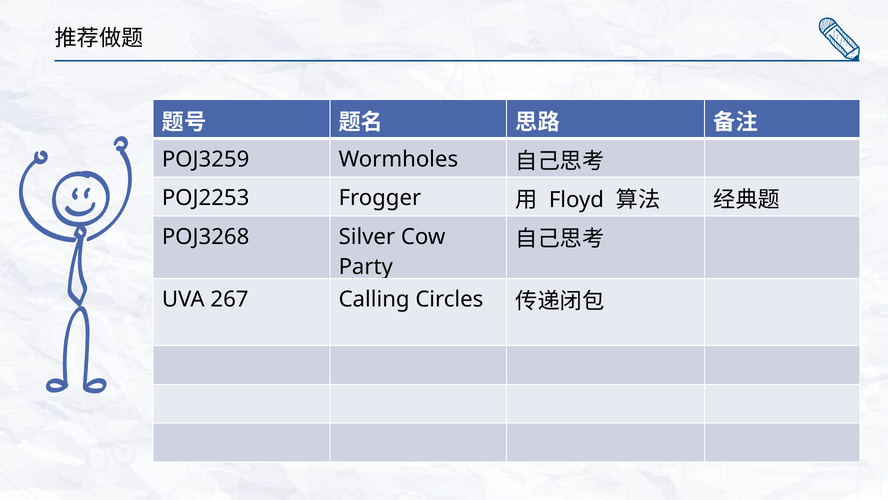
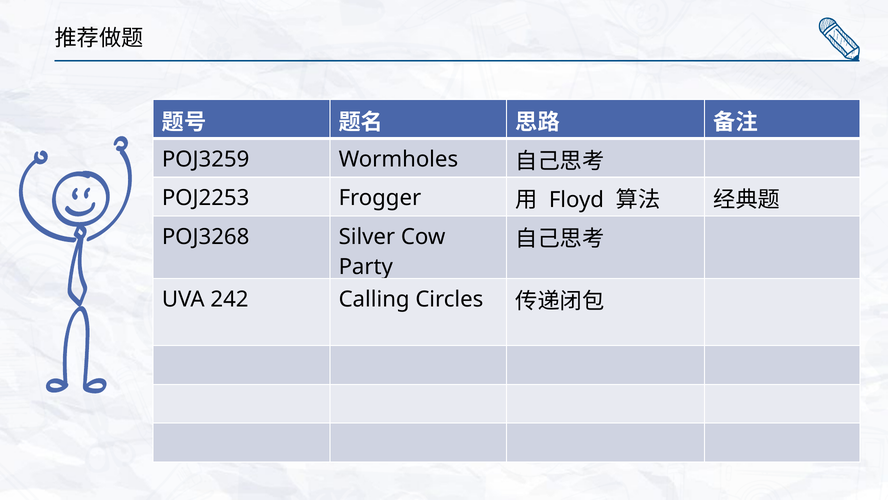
267: 267 -> 242 (229, 299)
